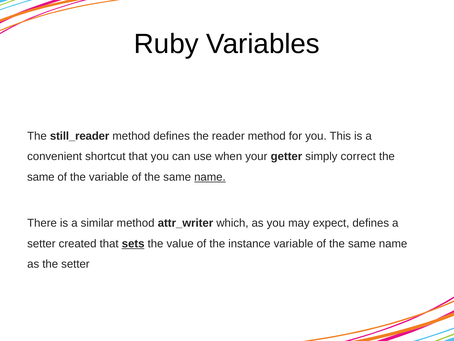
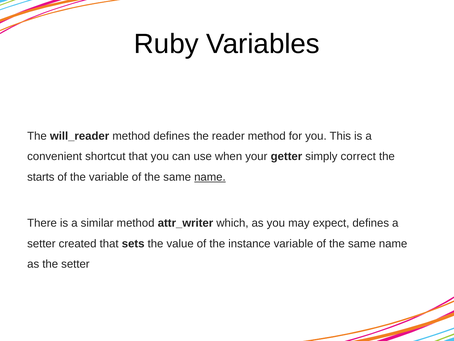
still_reader: still_reader -> will_reader (80, 136)
same: same -> starts (41, 177)
sets underline: present -> none (133, 243)
